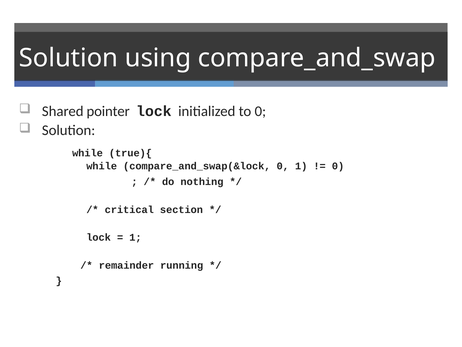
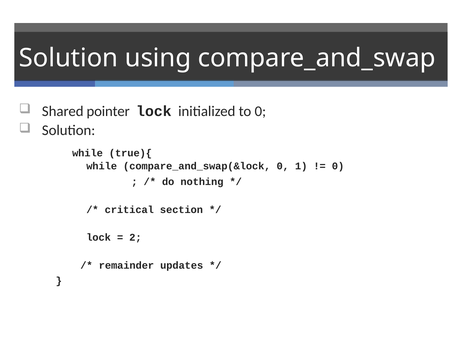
1: 1 -> 2 (135, 237)
running: running -> updates (182, 265)
